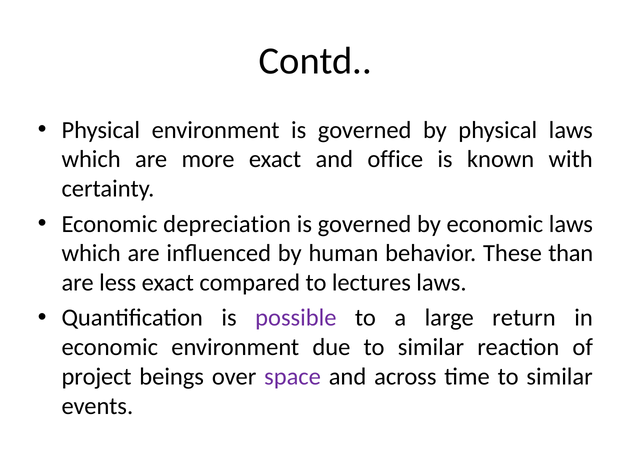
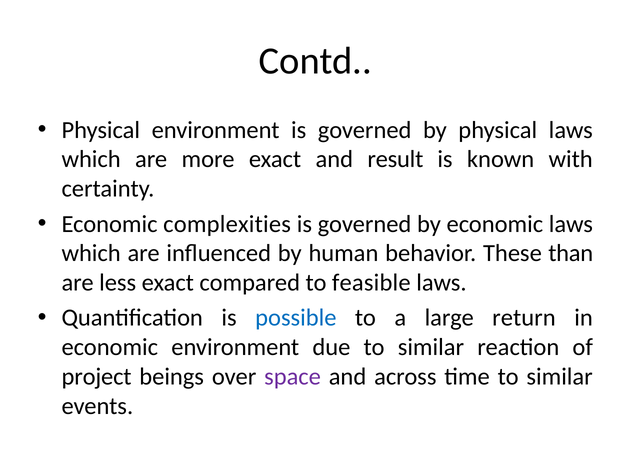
office: office -> result (395, 159)
depreciation: depreciation -> complexities (227, 224)
lectures: lectures -> feasible (371, 283)
possible colour: purple -> blue (296, 318)
